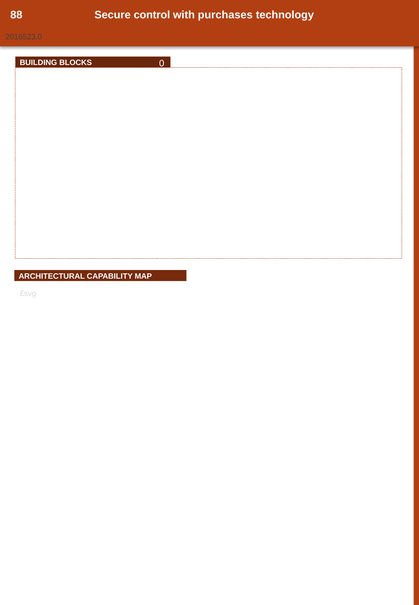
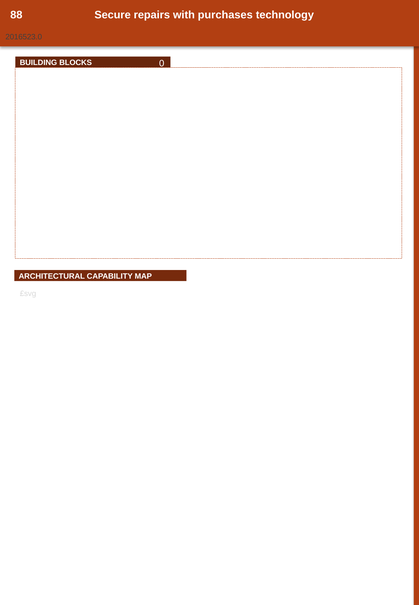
control: control -> repairs (152, 15)
